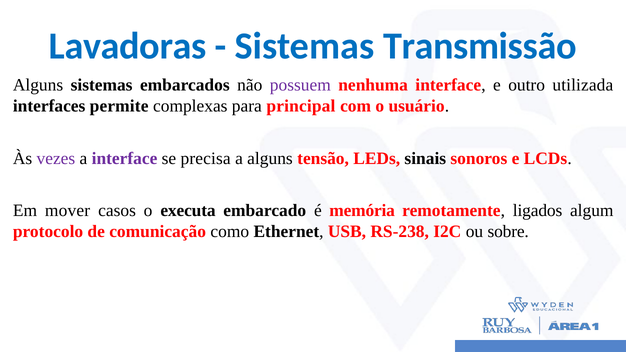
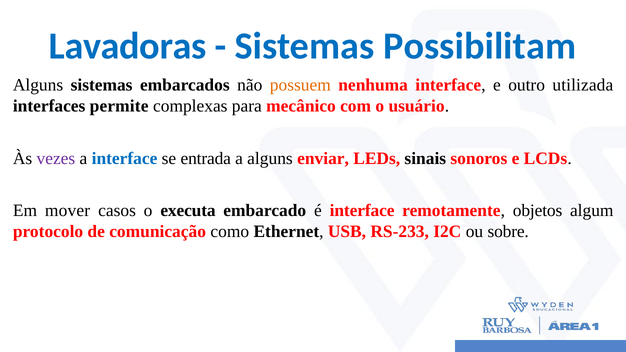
Transmissão: Transmissão -> Possibilitam (480, 46)
possuem colour: purple -> orange (300, 85)
principal: principal -> mecânico (301, 106)
interface colour: purple -> blue (125, 158)
precisa: precisa -> entrada (206, 158)
tensão: tensão -> enviar (323, 158)
é memória: memória -> interface (362, 211)
ligados: ligados -> objetos (538, 211)
RS-238: RS-238 -> RS-233 (400, 231)
